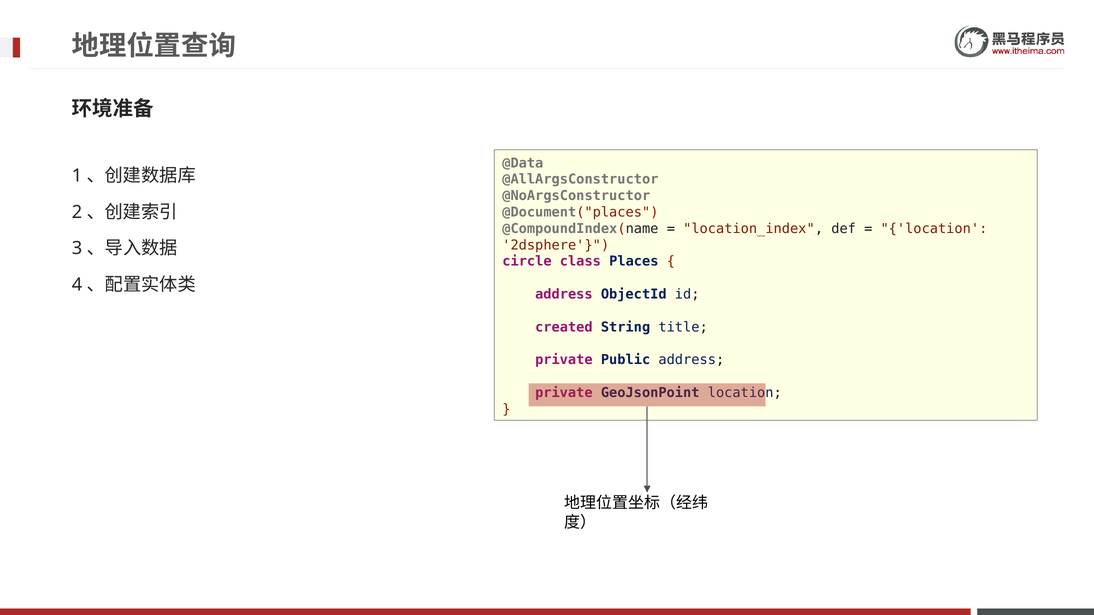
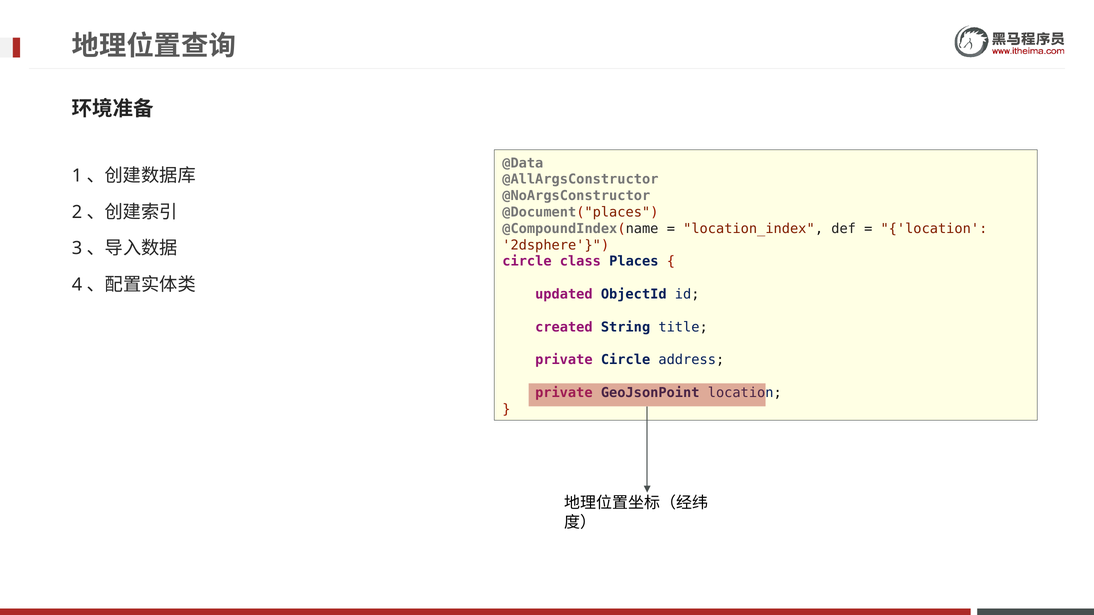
address: address -> updated (564, 294)
private Public: Public -> Circle (626, 360)
